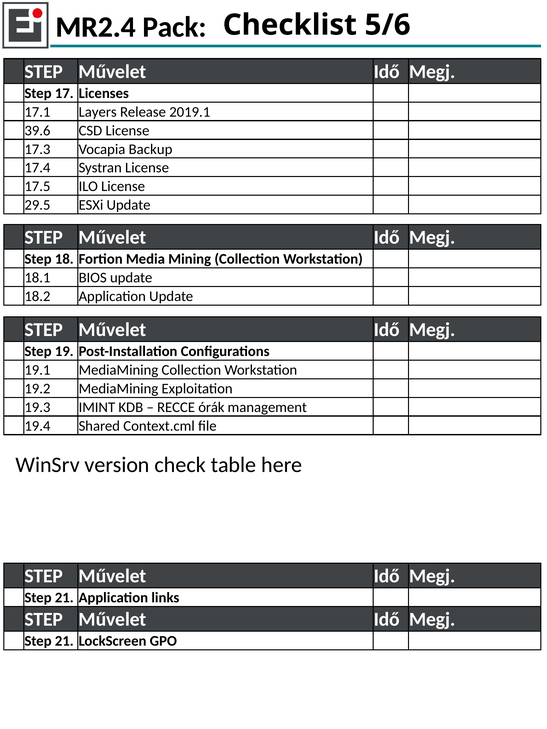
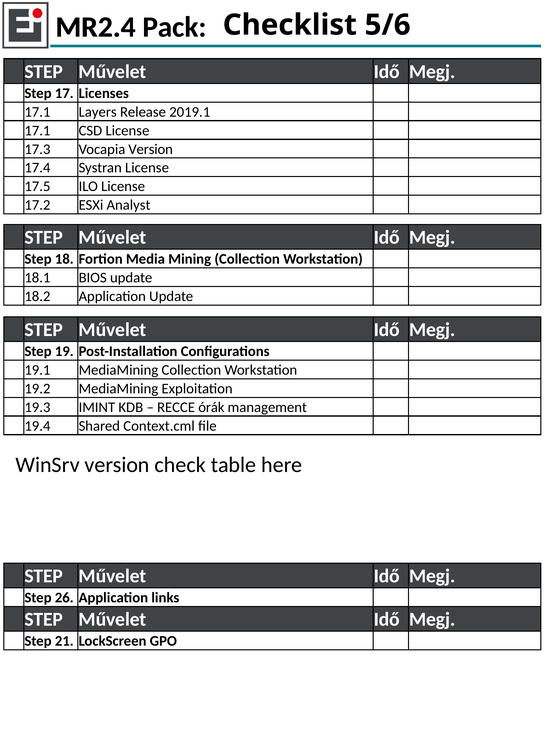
39.6: 39.6 -> 17.1 (37, 131)
Vocapia Backup: Backup -> Version (151, 149)
29.5: 29.5 -> 17.2 (37, 205)
ESXi Update: Update -> Analyst (128, 205)
21: 21 -> 26 (64, 598)
